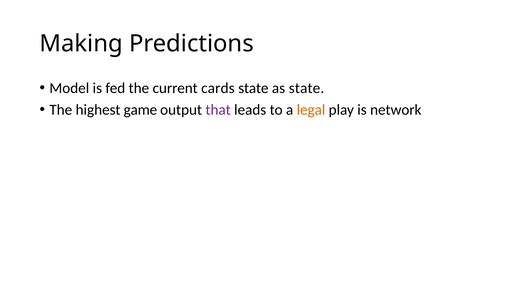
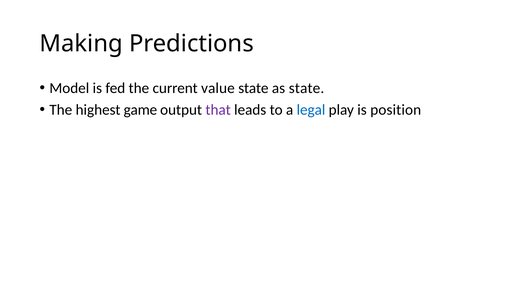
cards: cards -> value (218, 88)
legal colour: orange -> blue (311, 110)
network: network -> position (396, 110)
